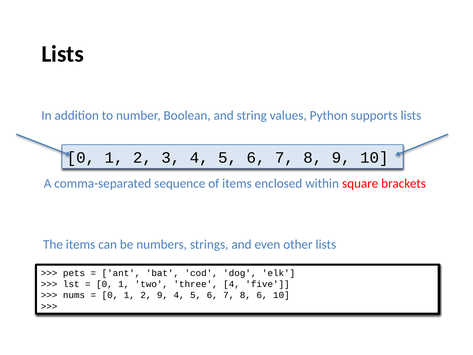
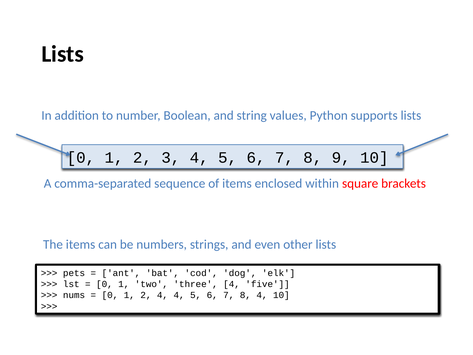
2 9: 9 -> 4 (162, 295)
8 6: 6 -> 4 (262, 295)
